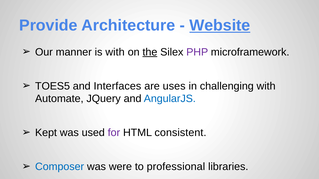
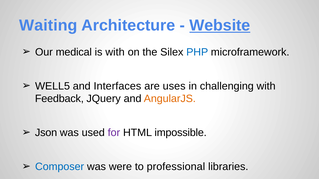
Provide: Provide -> Waiting (48, 25)
manner: manner -> medical (74, 52)
the underline: present -> none (150, 52)
PHP colour: purple -> blue (197, 52)
TOES5: TOES5 -> WELL5 (53, 86)
Automate: Automate -> Feedback (59, 99)
AngularJS colour: blue -> orange (170, 99)
Kept: Kept -> Json (46, 133)
consistent: consistent -> impossible (181, 133)
